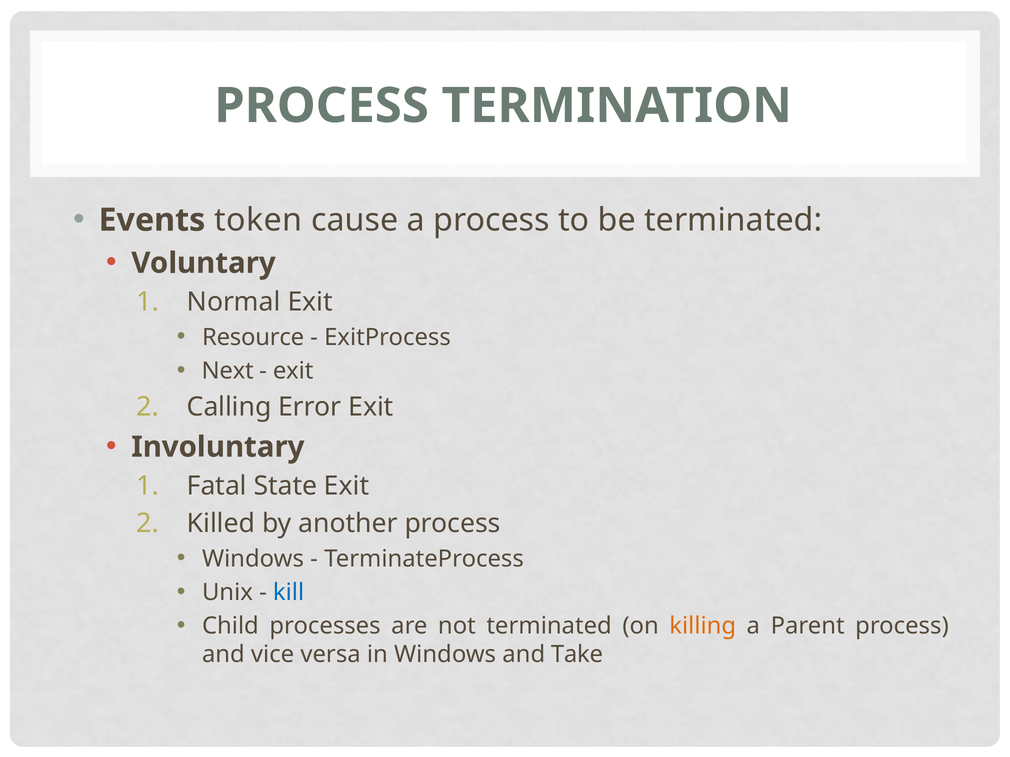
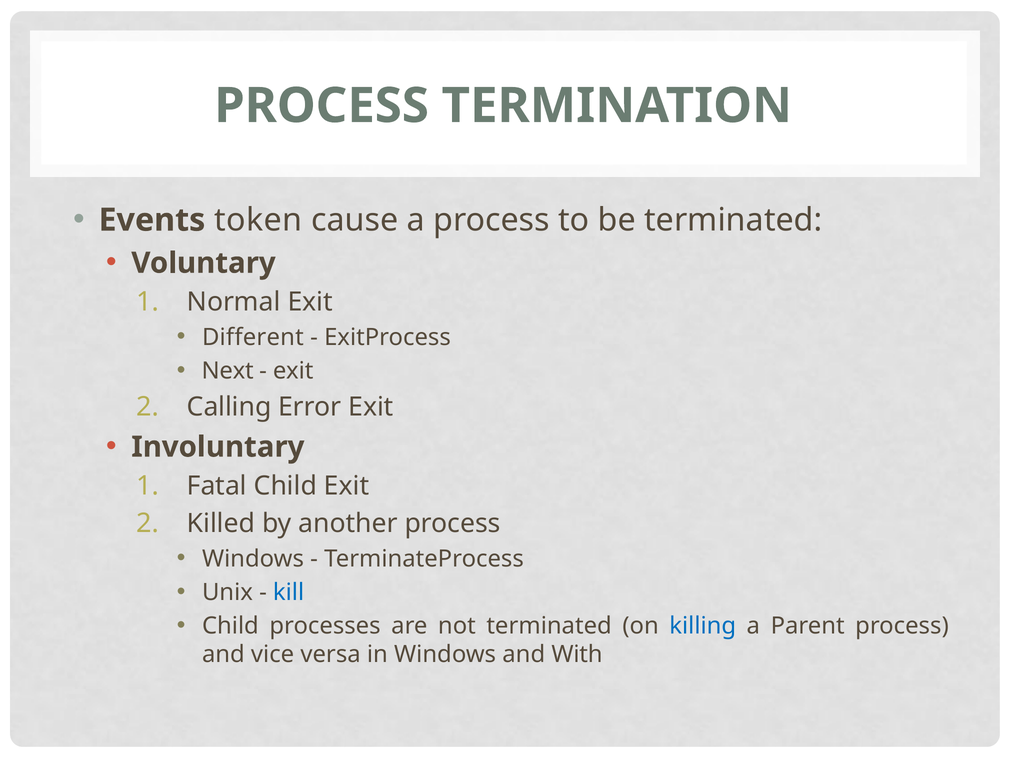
Resource: Resource -> Different (253, 337)
Fatal State: State -> Child (285, 486)
killing colour: orange -> blue (703, 626)
Take: Take -> With (577, 655)
